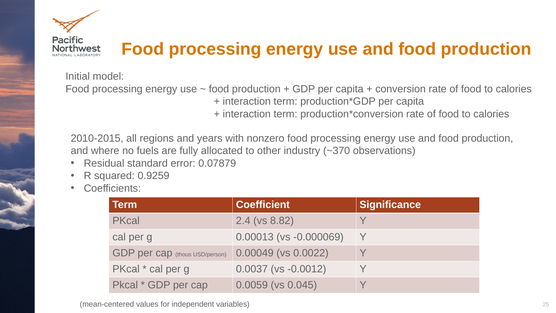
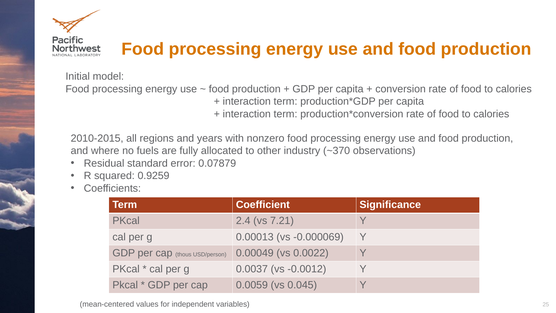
8.82: 8.82 -> 7.21 (282, 221)
